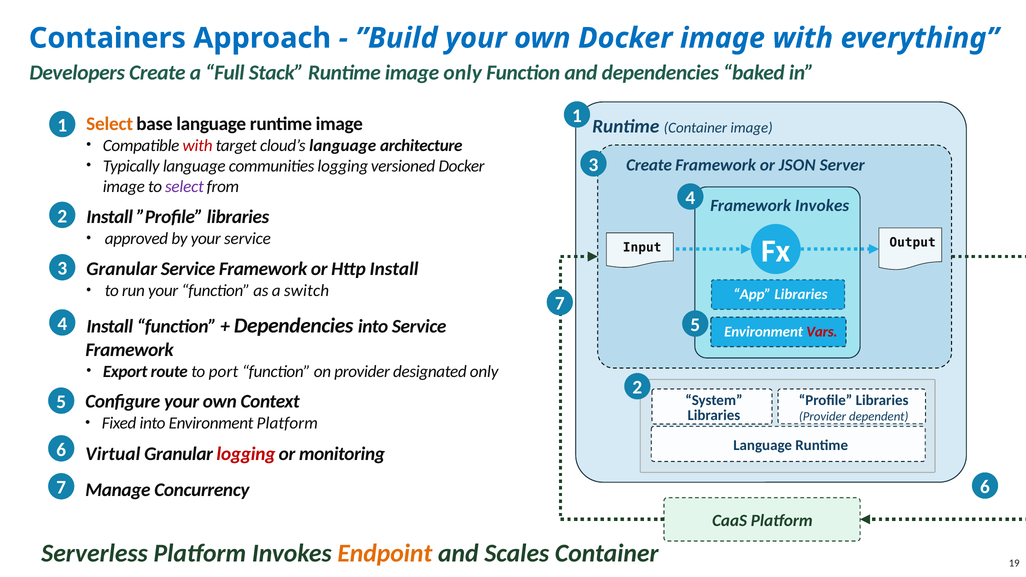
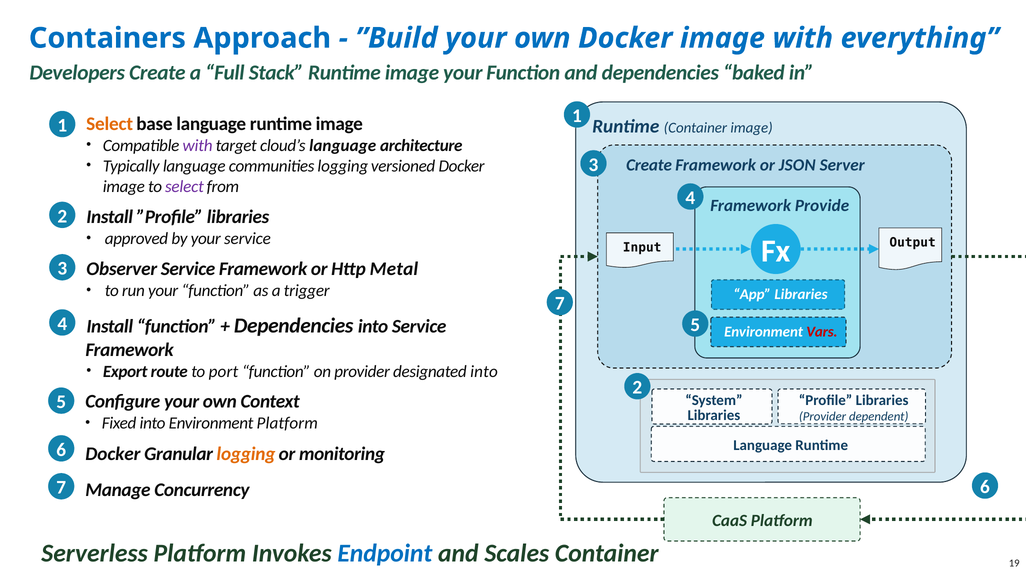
image only: only -> your (463, 73)
with colour: red -> purple (198, 145)
Framework Invokes: Invokes -> Provide (822, 206)
Granular: Granular -> Observer (122, 269)
Http Install: Install -> Metal (394, 269)
switch: switch -> trigger (307, 291)
designated only: only -> into (484, 372)
Virtual: Virtual -> Docker (113, 454)
logging colour: red -> orange (246, 454)
Endpoint colour: orange -> blue (385, 553)
